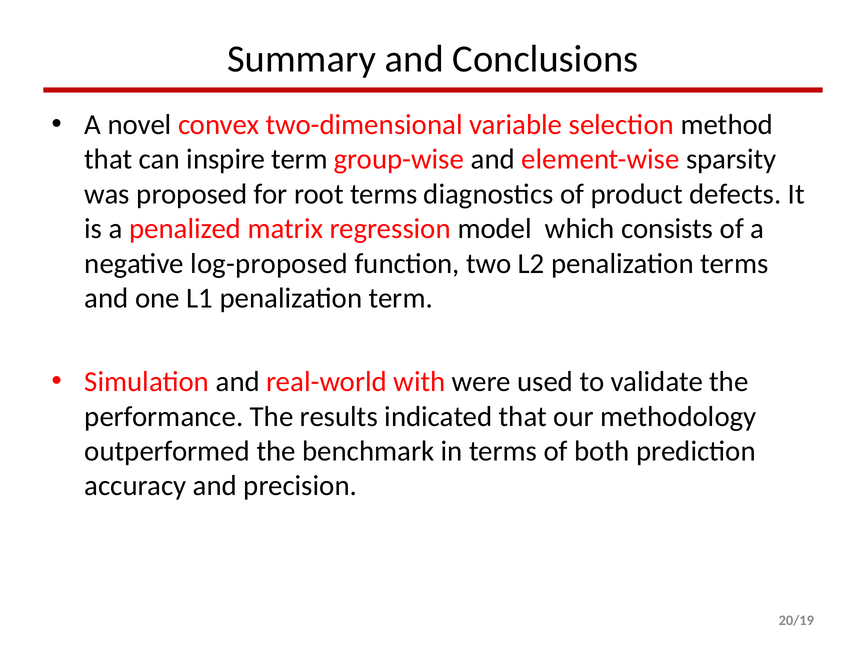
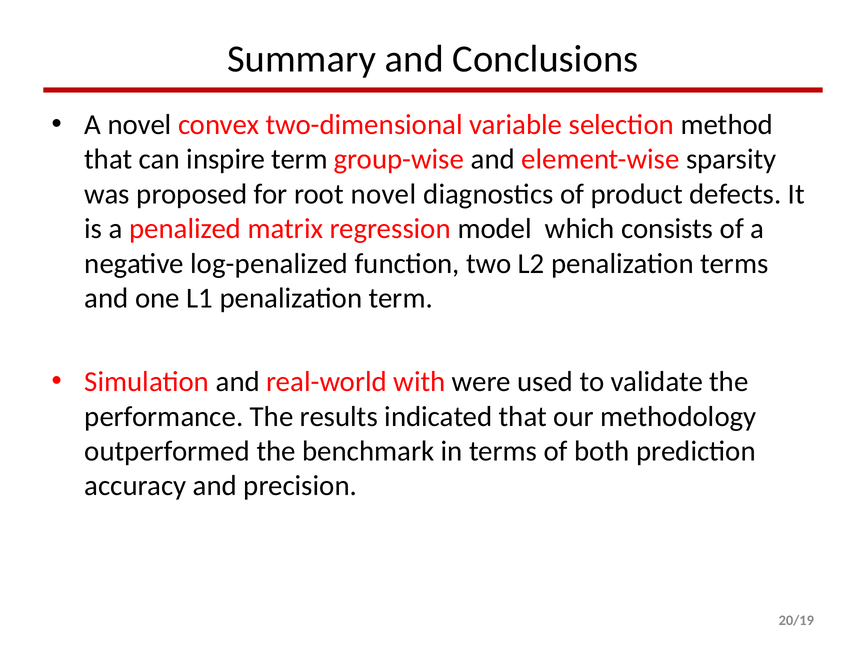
root terms: terms -> novel (383, 194)
log-proposed: log-proposed -> log-penalized (269, 263)
